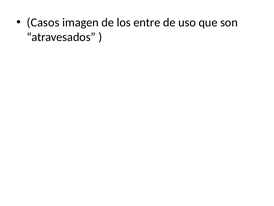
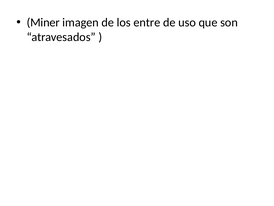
Casos: Casos -> Miner (43, 22)
